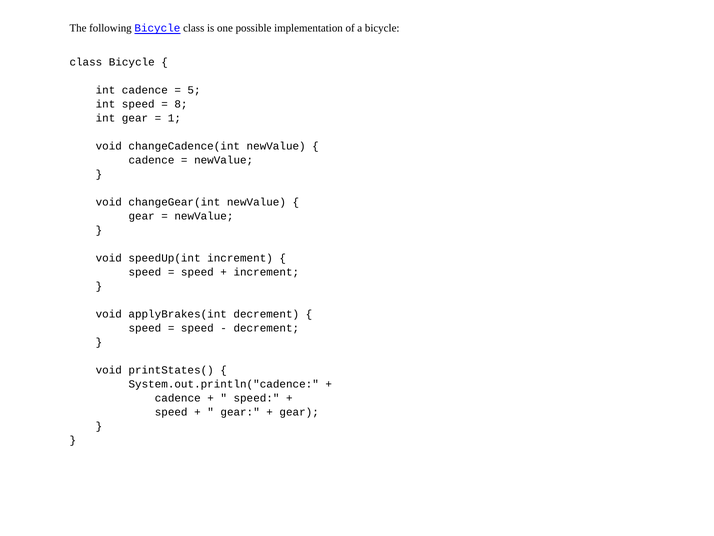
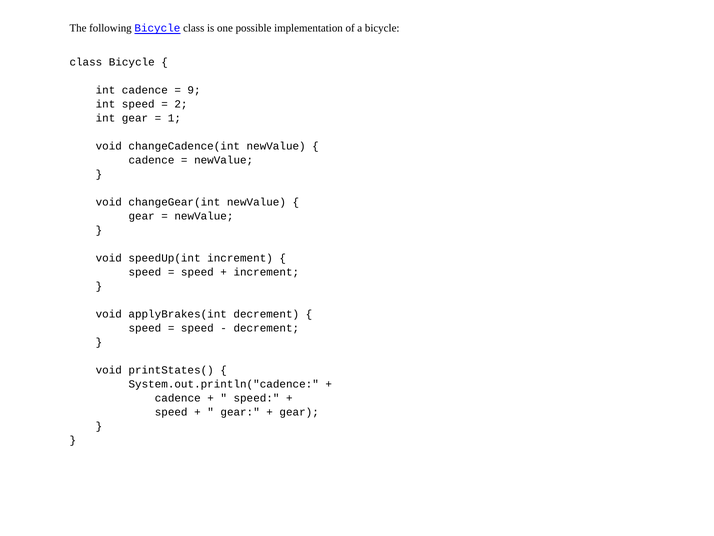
5: 5 -> 9 (194, 90)
8: 8 -> 2 (181, 104)
